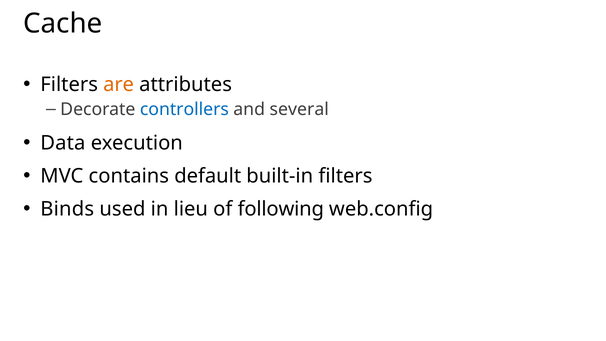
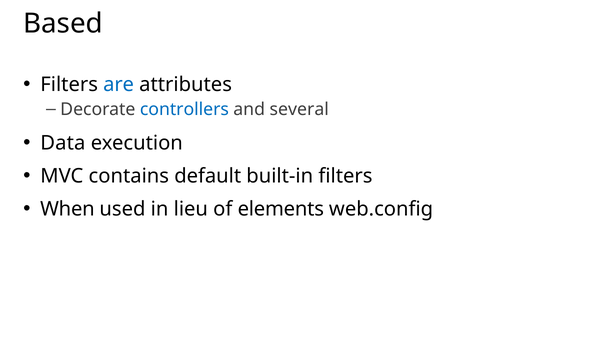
Cache: Cache -> Based (63, 23)
are colour: orange -> blue (119, 85)
Binds: Binds -> When (67, 209)
following: following -> elements (281, 209)
